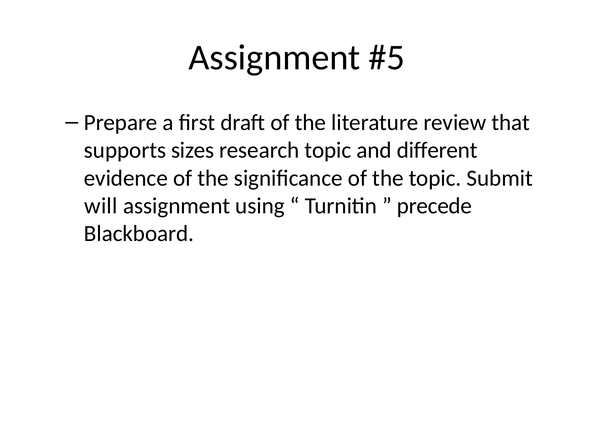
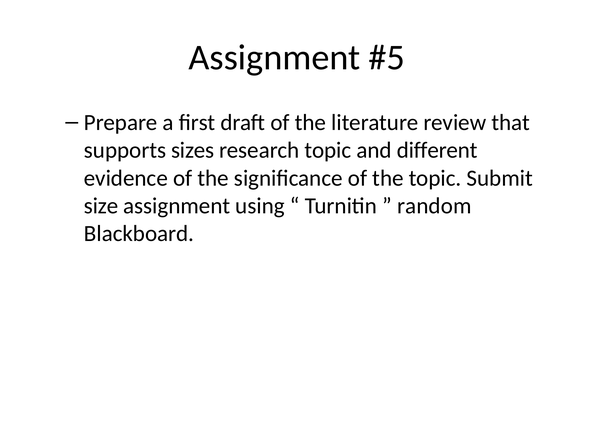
will: will -> size (101, 206)
precede: precede -> random (434, 206)
